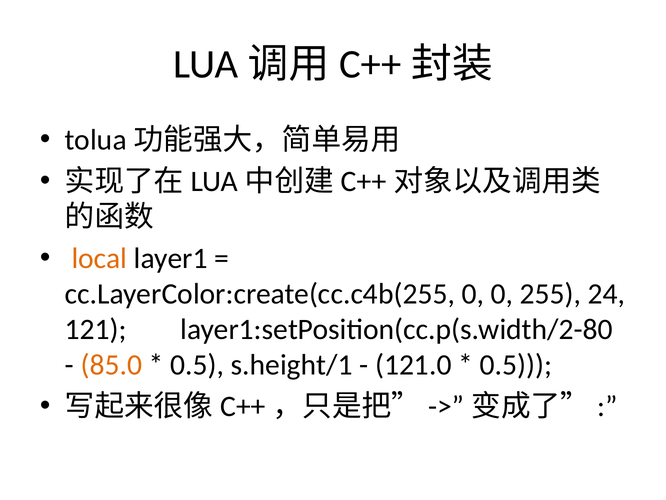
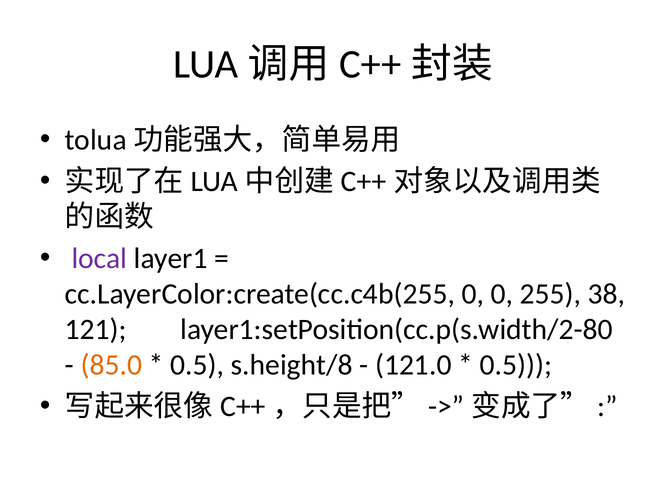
local colour: orange -> purple (99, 258)
24: 24 -> 38 (607, 294)
s.height/1: s.height/1 -> s.height/8 (292, 365)
